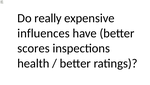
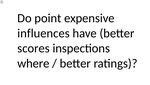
really: really -> point (48, 18)
health: health -> where (33, 63)
